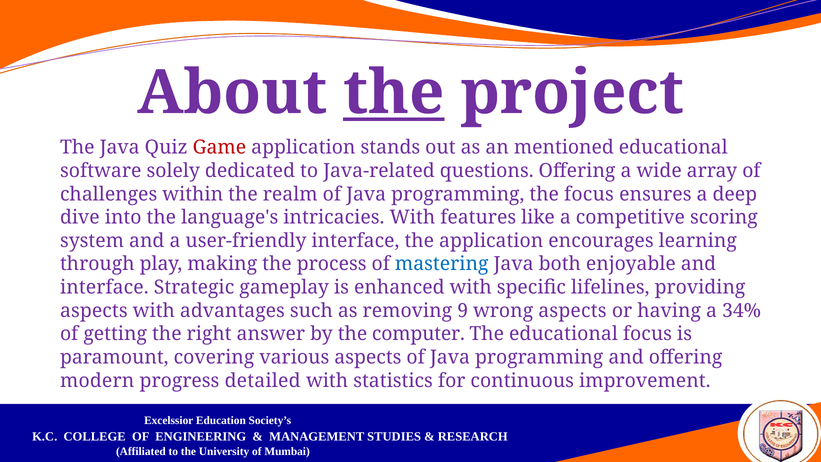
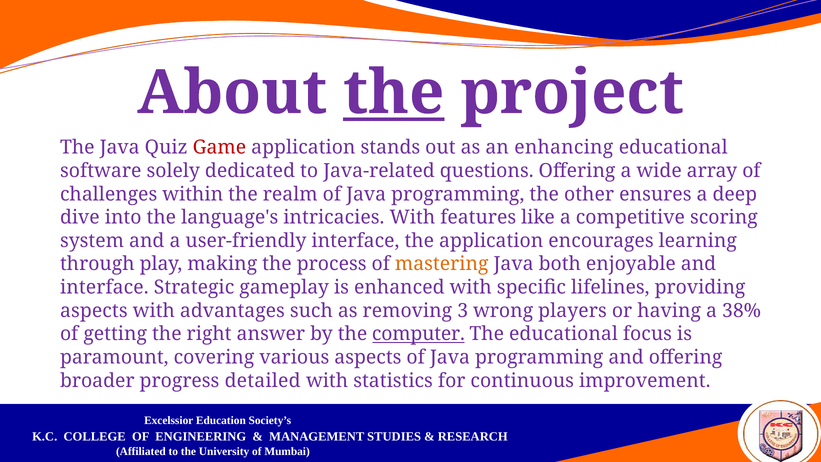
mentioned: mentioned -> enhancing (564, 147)
the focus: focus -> other (589, 194)
mastering colour: blue -> orange (442, 264)
9: 9 -> 3 (463, 311)
wrong aspects: aspects -> players (572, 311)
34%: 34% -> 38% (742, 311)
computer underline: none -> present (418, 334)
modern: modern -> broader (97, 381)
